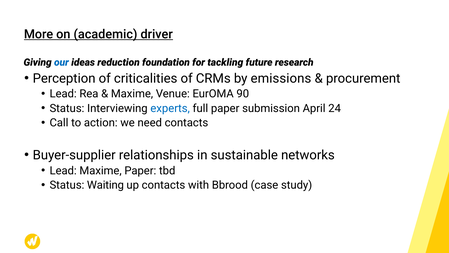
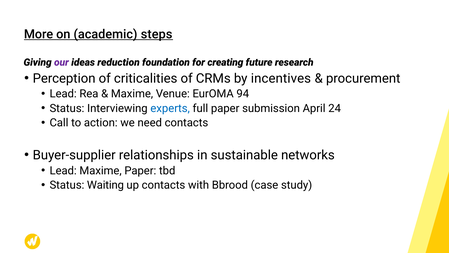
driver: driver -> steps (157, 34)
our colour: blue -> purple (61, 63)
tackling: tackling -> creating (225, 63)
emissions: emissions -> incentives (281, 78)
90: 90 -> 94 (243, 94)
